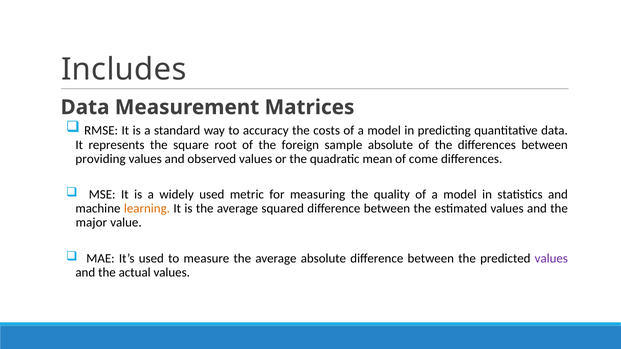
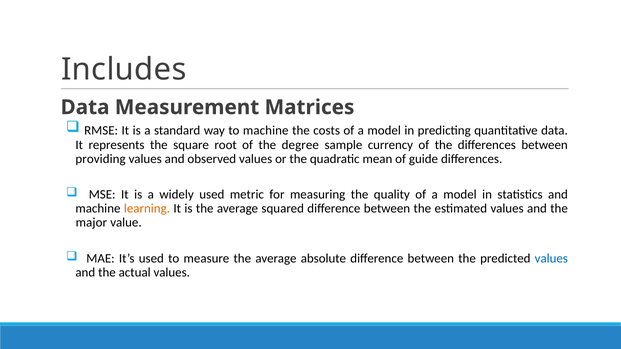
to accuracy: accuracy -> machine (266, 130)
foreign: foreign -> degree (300, 145)
sample absolute: absolute -> currency (390, 145)
come: come -> guide (424, 159)
values colour: purple -> blue (551, 258)
